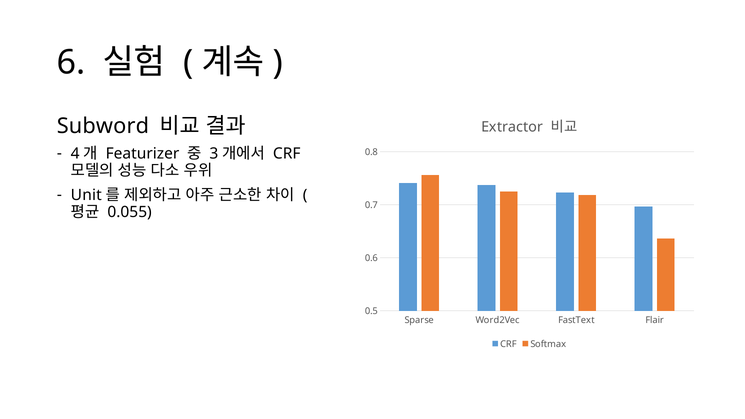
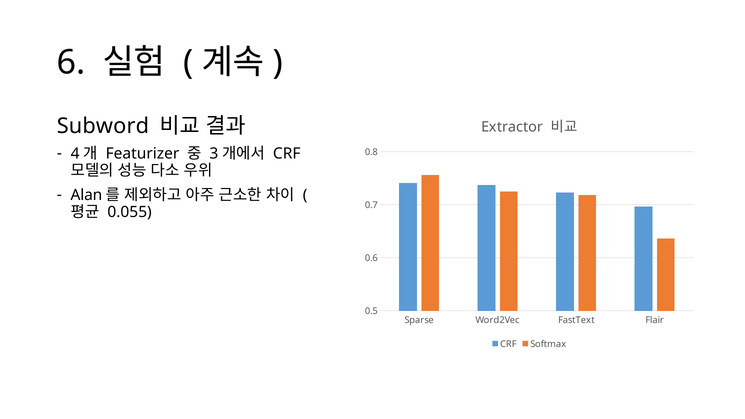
Unit: Unit -> Alan (86, 195)
